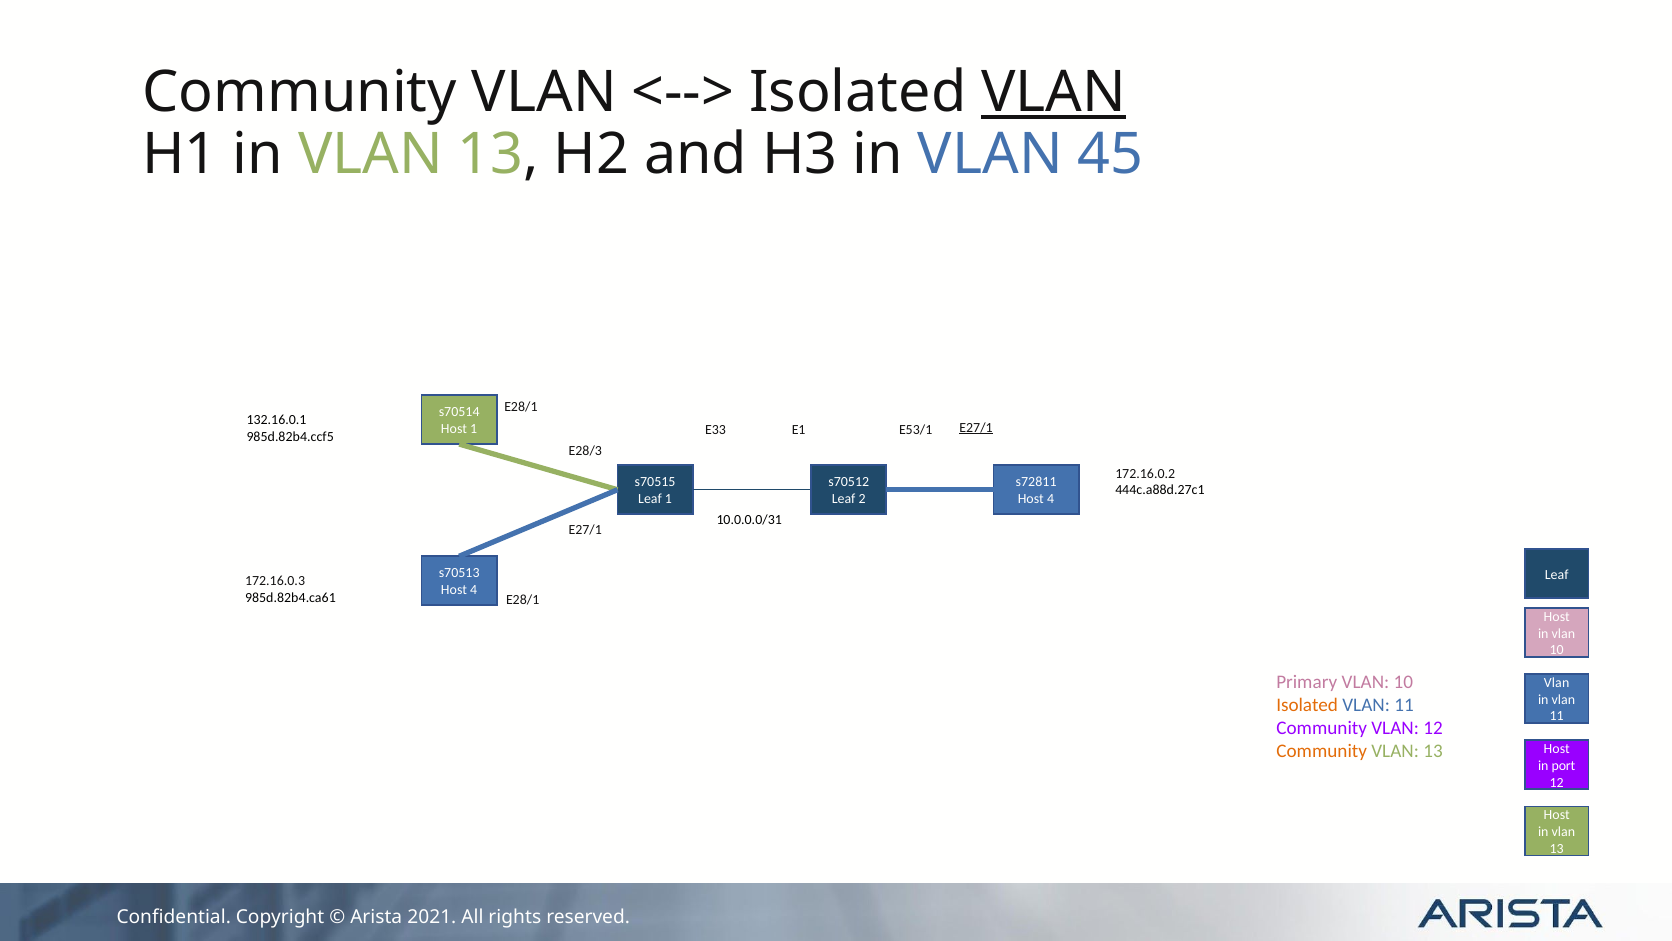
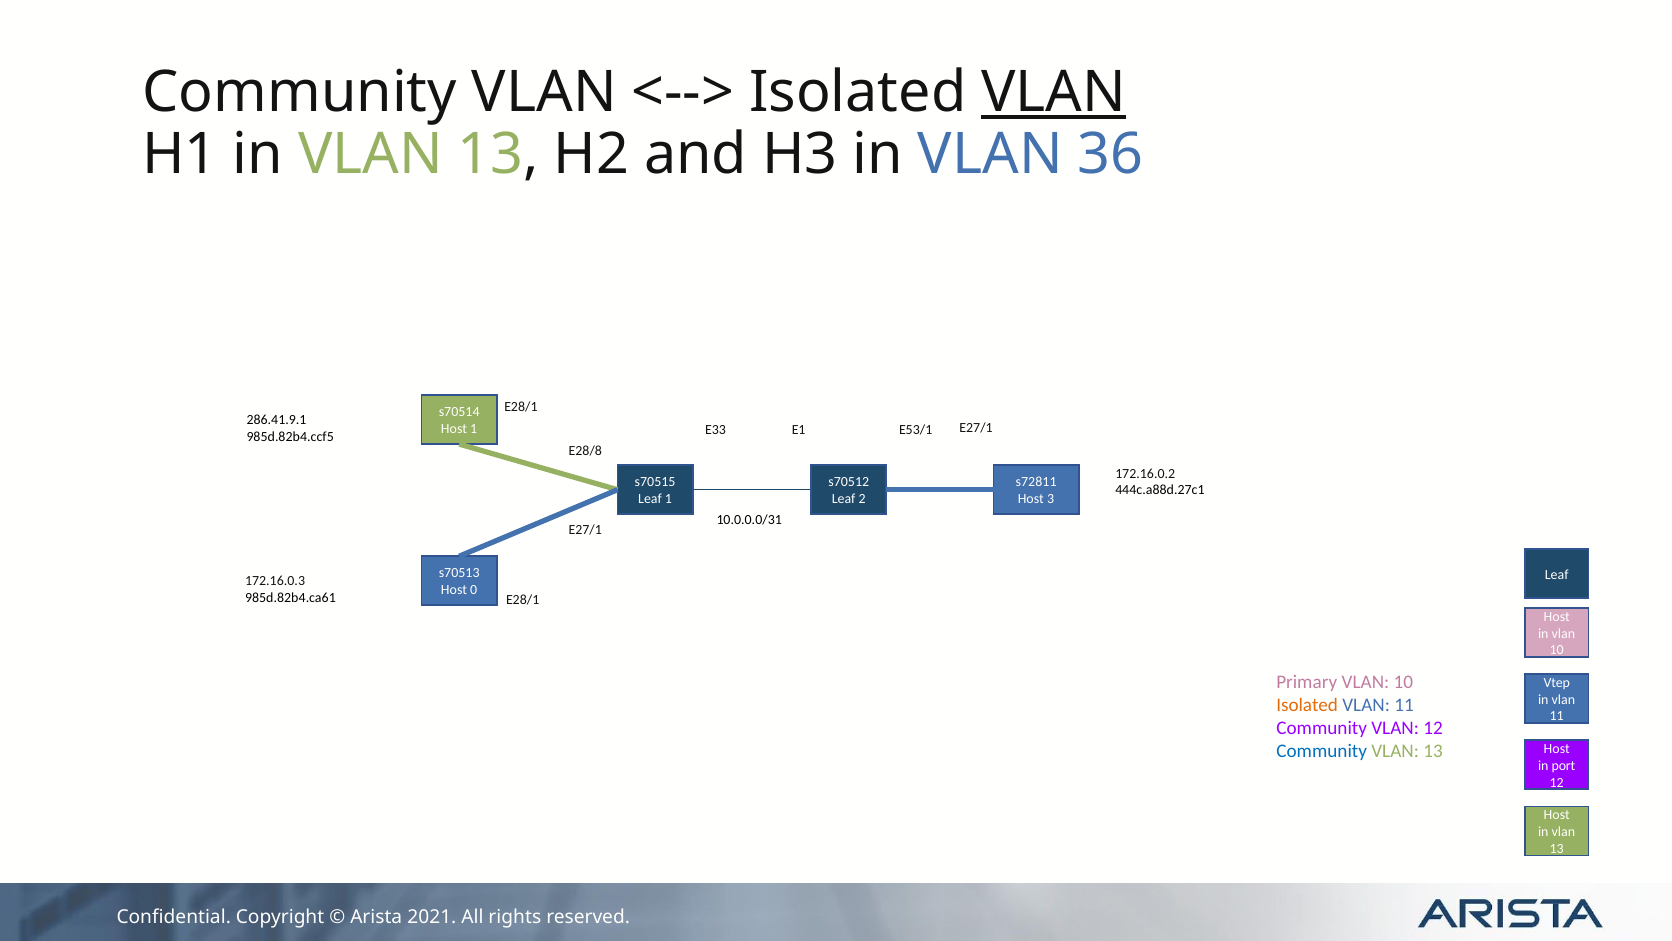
45: 45 -> 36 (1111, 154)
132.16.0.1: 132.16.0.1 -> 286.41.9.1 (277, 420)
E27/1 underline: present -> none (976, 428)
E28/3: E28/3 -> E28/8 (585, 451)
4: 4 -> 3 (1051, 499)
4: 4 -> 0 (474, 590)
Vlan: Vlan -> Vtep (1557, 683)
Community colour: orange -> blue (1322, 751)
